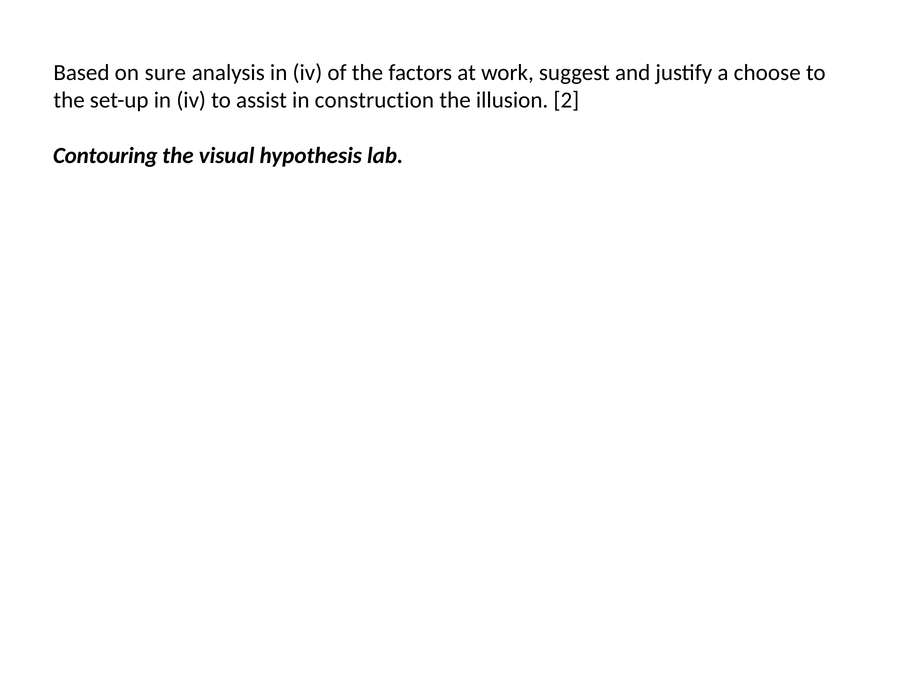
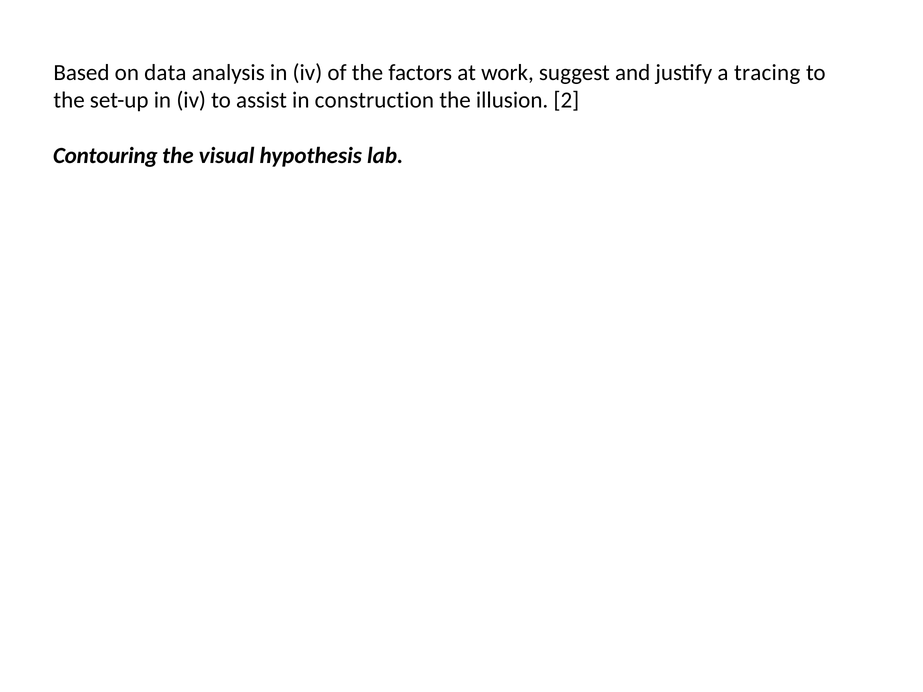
sure: sure -> data (165, 73)
choose: choose -> tracing (767, 73)
